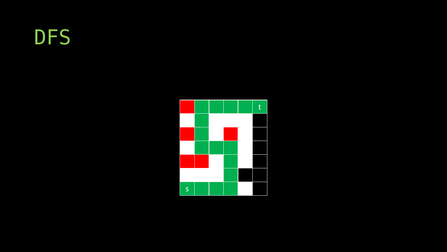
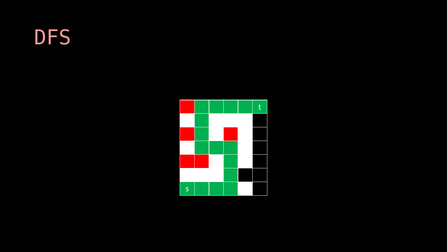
DFS colour: light green -> pink (53, 38)
